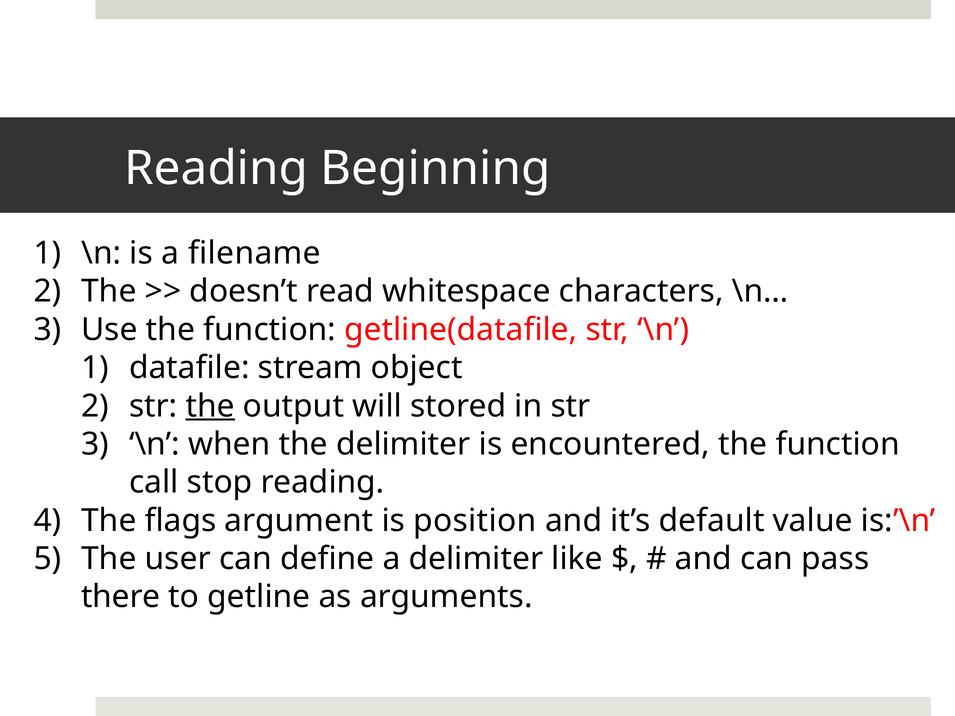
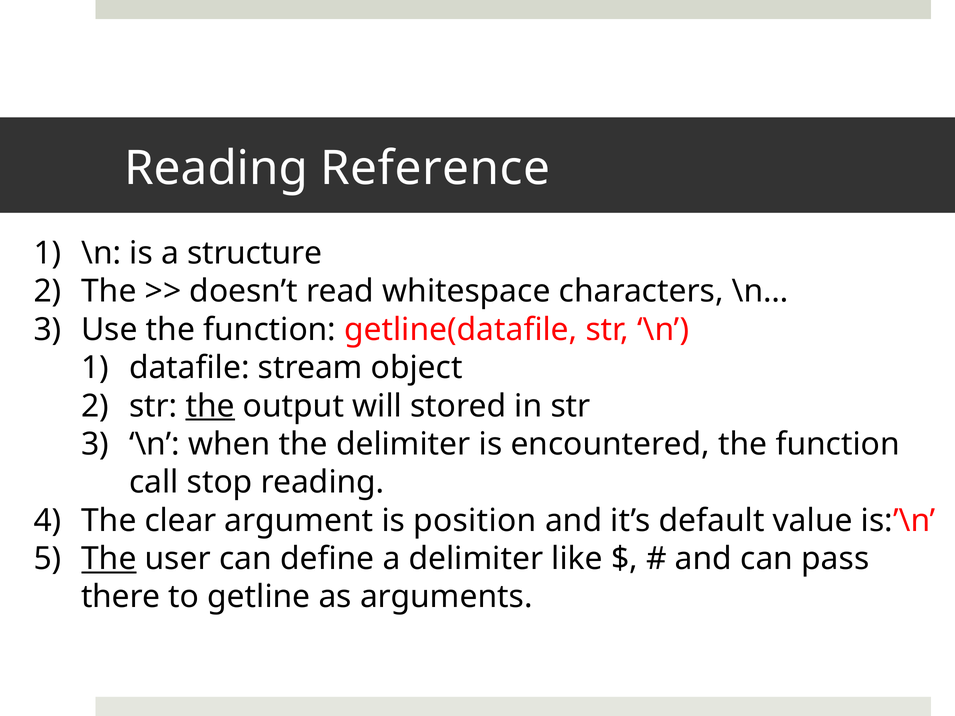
Beginning: Beginning -> Reference (435, 168)
filename: filename -> structure (255, 253)
flags: flags -> clear (181, 521)
The underline: none -> present (109, 559)
